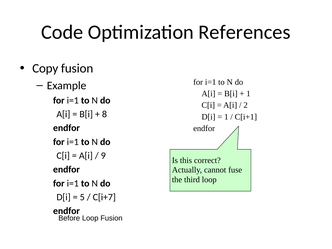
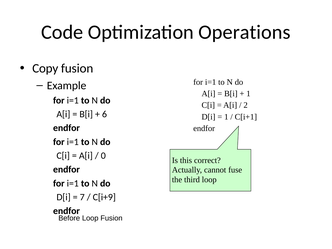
References: References -> Operations (244, 32)
8: 8 -> 6 (104, 114)
9: 9 -> 0 (103, 156)
5: 5 -> 7 (82, 197)
C[i+7: C[i+7 -> C[i+9 (104, 197)
